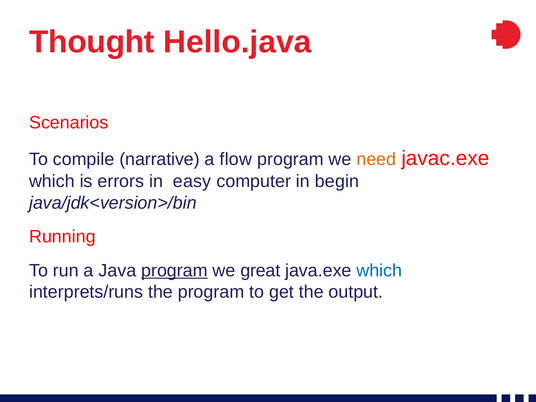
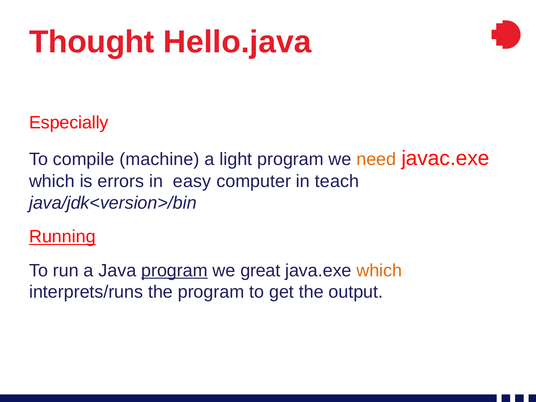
Scenarios: Scenarios -> Especially (69, 123)
narrative: narrative -> machine (159, 159)
flow: flow -> light (236, 159)
begin: begin -> teach (337, 181)
Running underline: none -> present (62, 237)
which colour: blue -> orange (379, 271)
